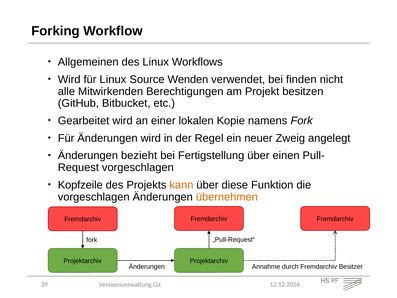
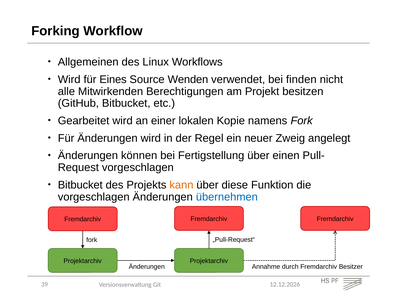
für Linux: Linux -> Eines (113, 79)
bezieht: bezieht -> können (139, 155)
Kopfzeile: Kopfzeile -> Bitbucket (80, 185)
übernehmen colour: orange -> blue (227, 197)
